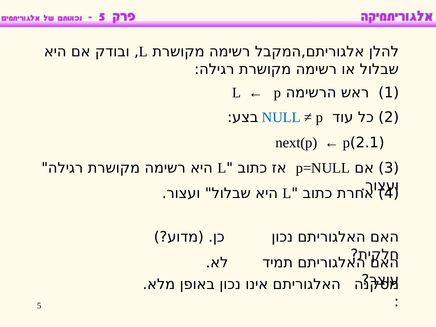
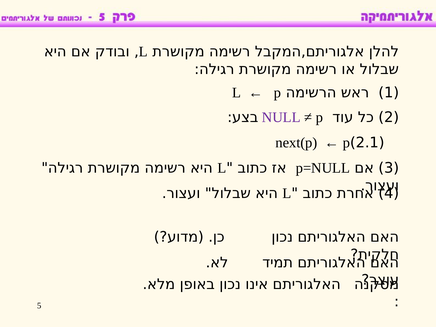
NULL colour: blue -> purple (281, 117)
